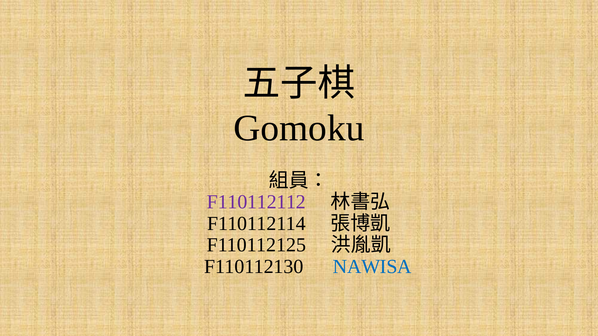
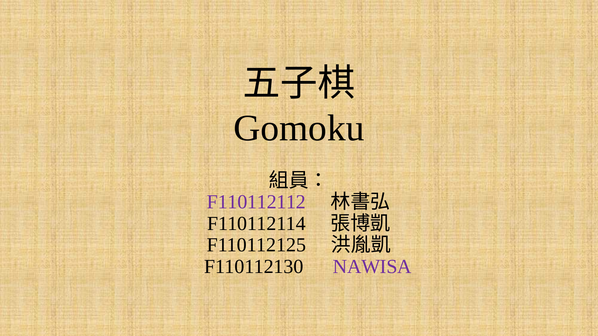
NAWISA colour: blue -> purple (372, 267)
